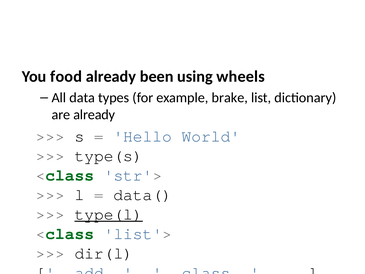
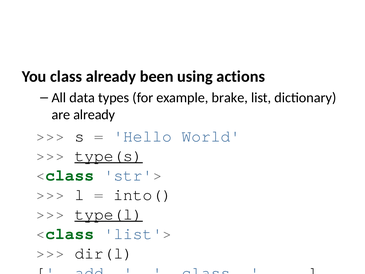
food: food -> class (66, 77)
wheels: wheels -> actions (241, 77)
type(s underline: none -> present (109, 156)
data(: data( -> into( (143, 195)
